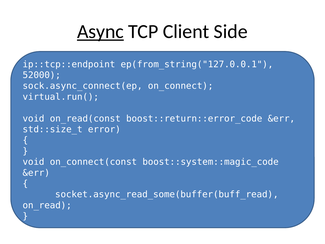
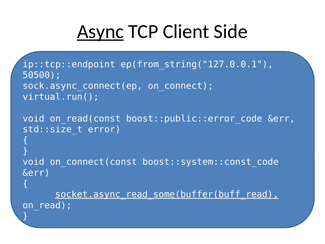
52000: 52000 -> 50500 (42, 75)
boost::return::error_code: boost::return::error_code -> boost::public::error_code (194, 118)
boost::system::magic_code: boost::system::magic_code -> boost::system::const_code (211, 162)
socket.async_read_some(buffer(buff_read underline: none -> present (167, 194)
